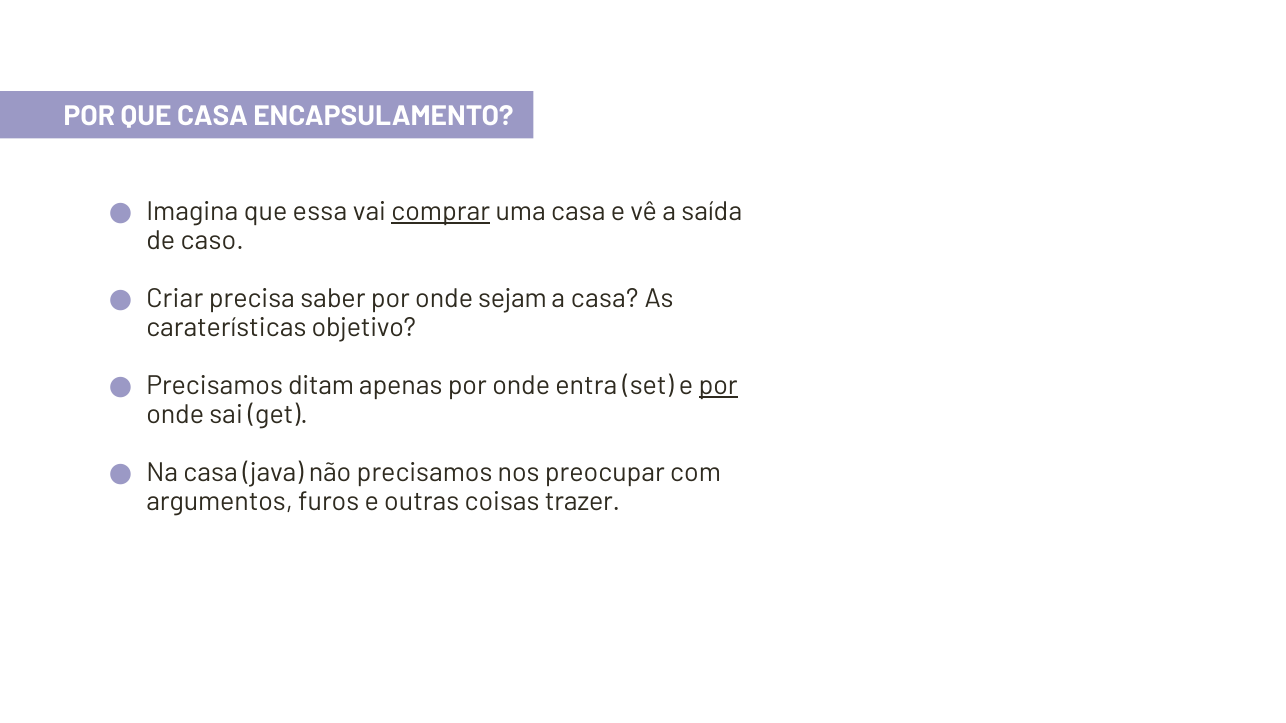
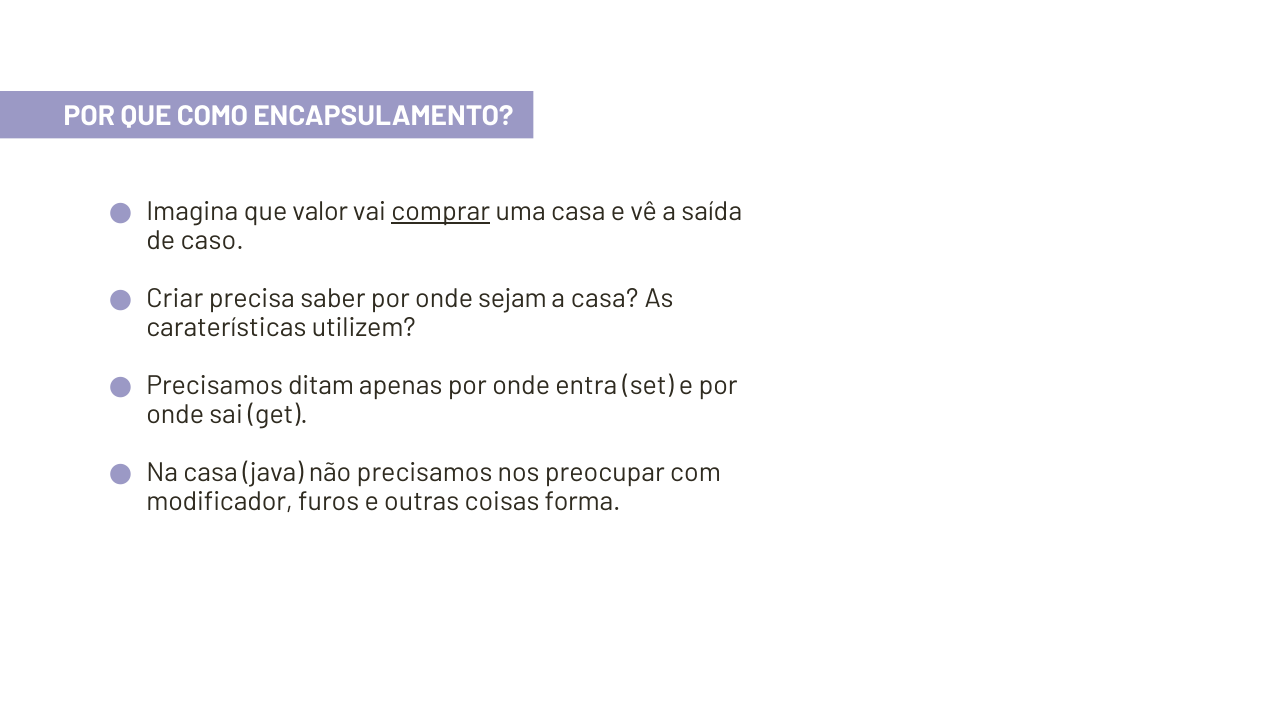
QUE CASA: CASA -> COMO (213, 116)
essa: essa -> valor (320, 212)
objetivo: objetivo -> utilizem (364, 328)
por underline: present -> none (718, 386)
argumentos: argumentos -> modificador (220, 501)
trazer: trazer -> forma (583, 501)
